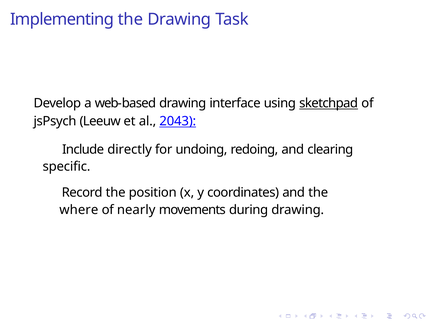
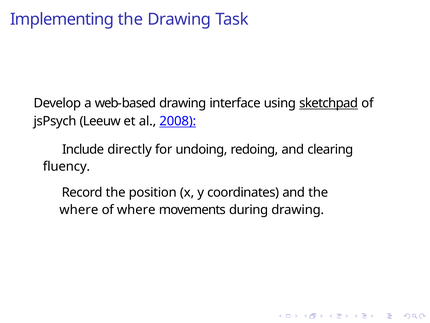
2043: 2043 -> 2008 (178, 121)
specific: specific -> fluency (66, 166)
of nearly: nearly -> where (136, 210)
